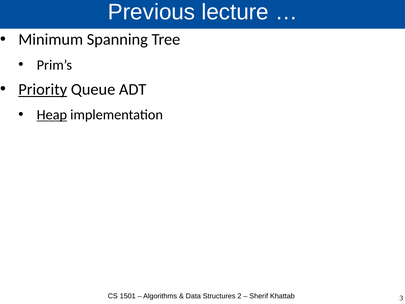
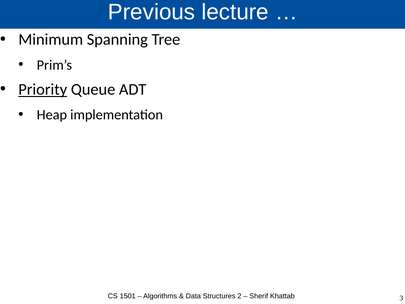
Heap underline: present -> none (52, 115)
